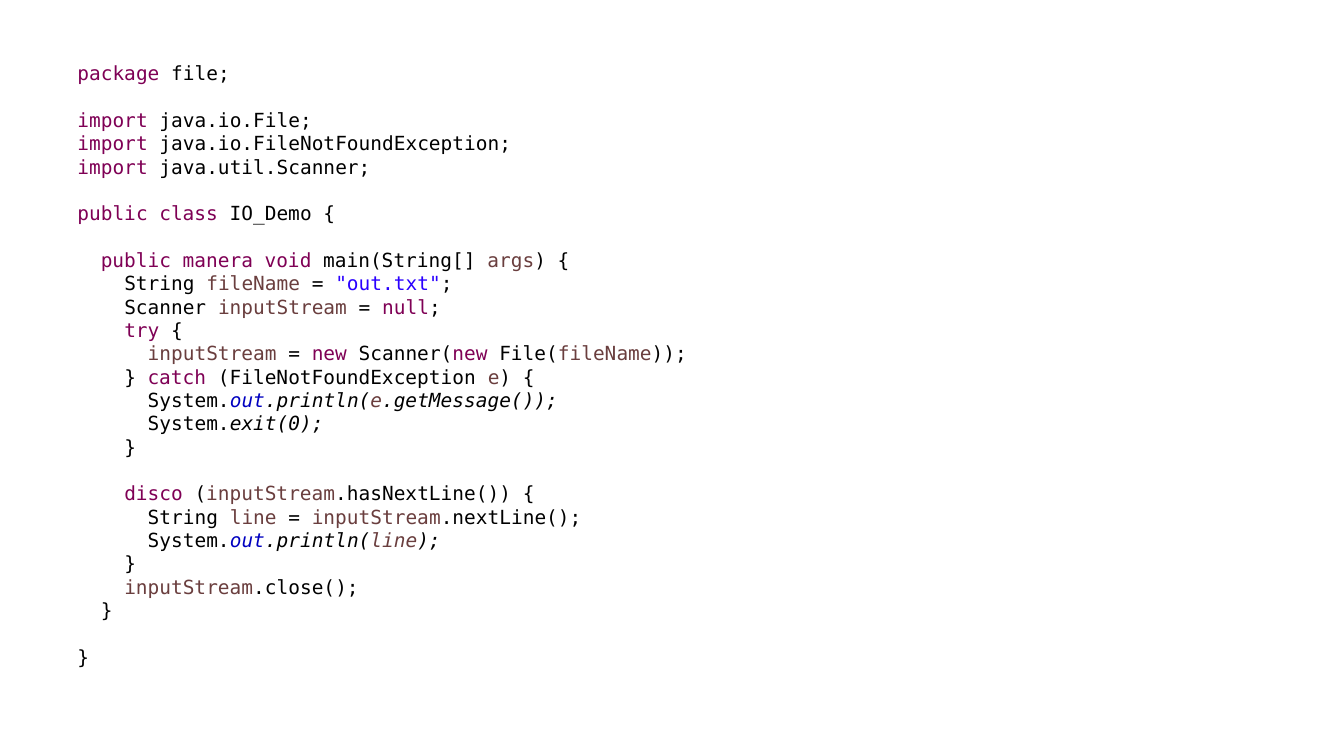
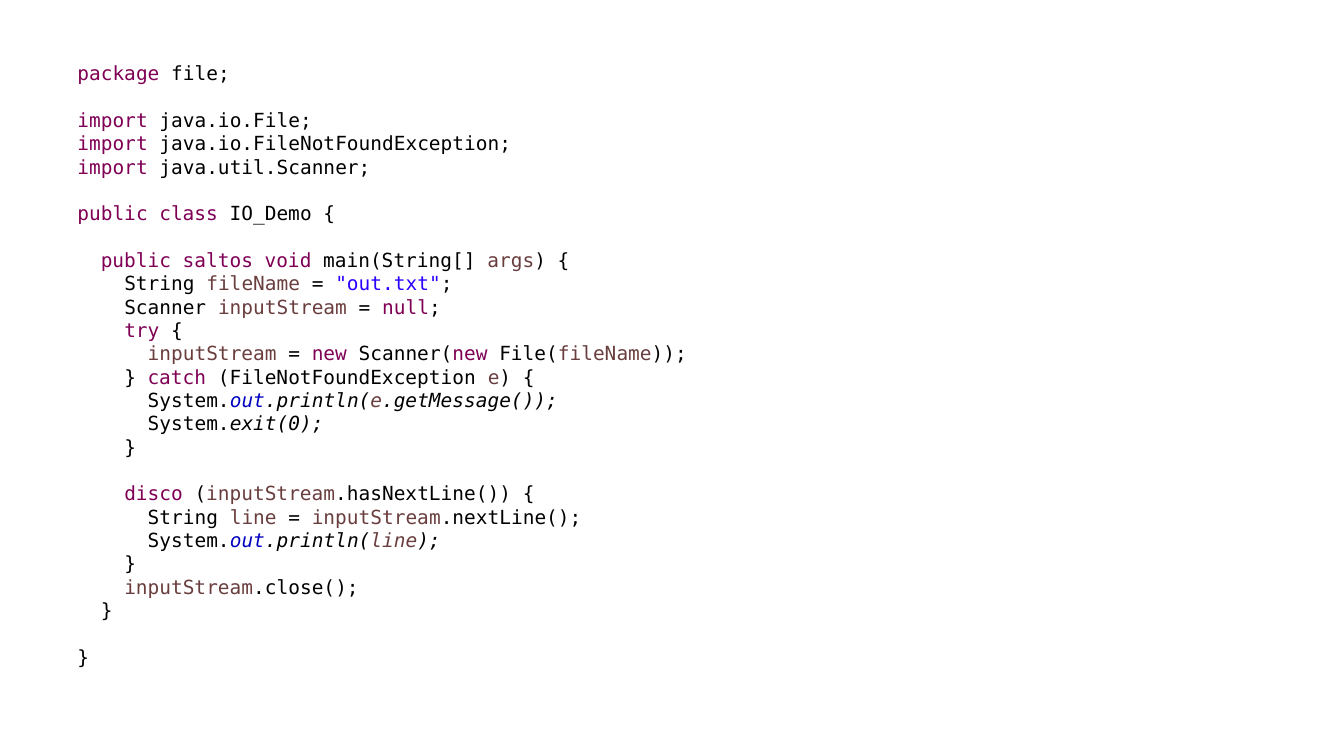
manera: manera -> saltos (218, 261)
